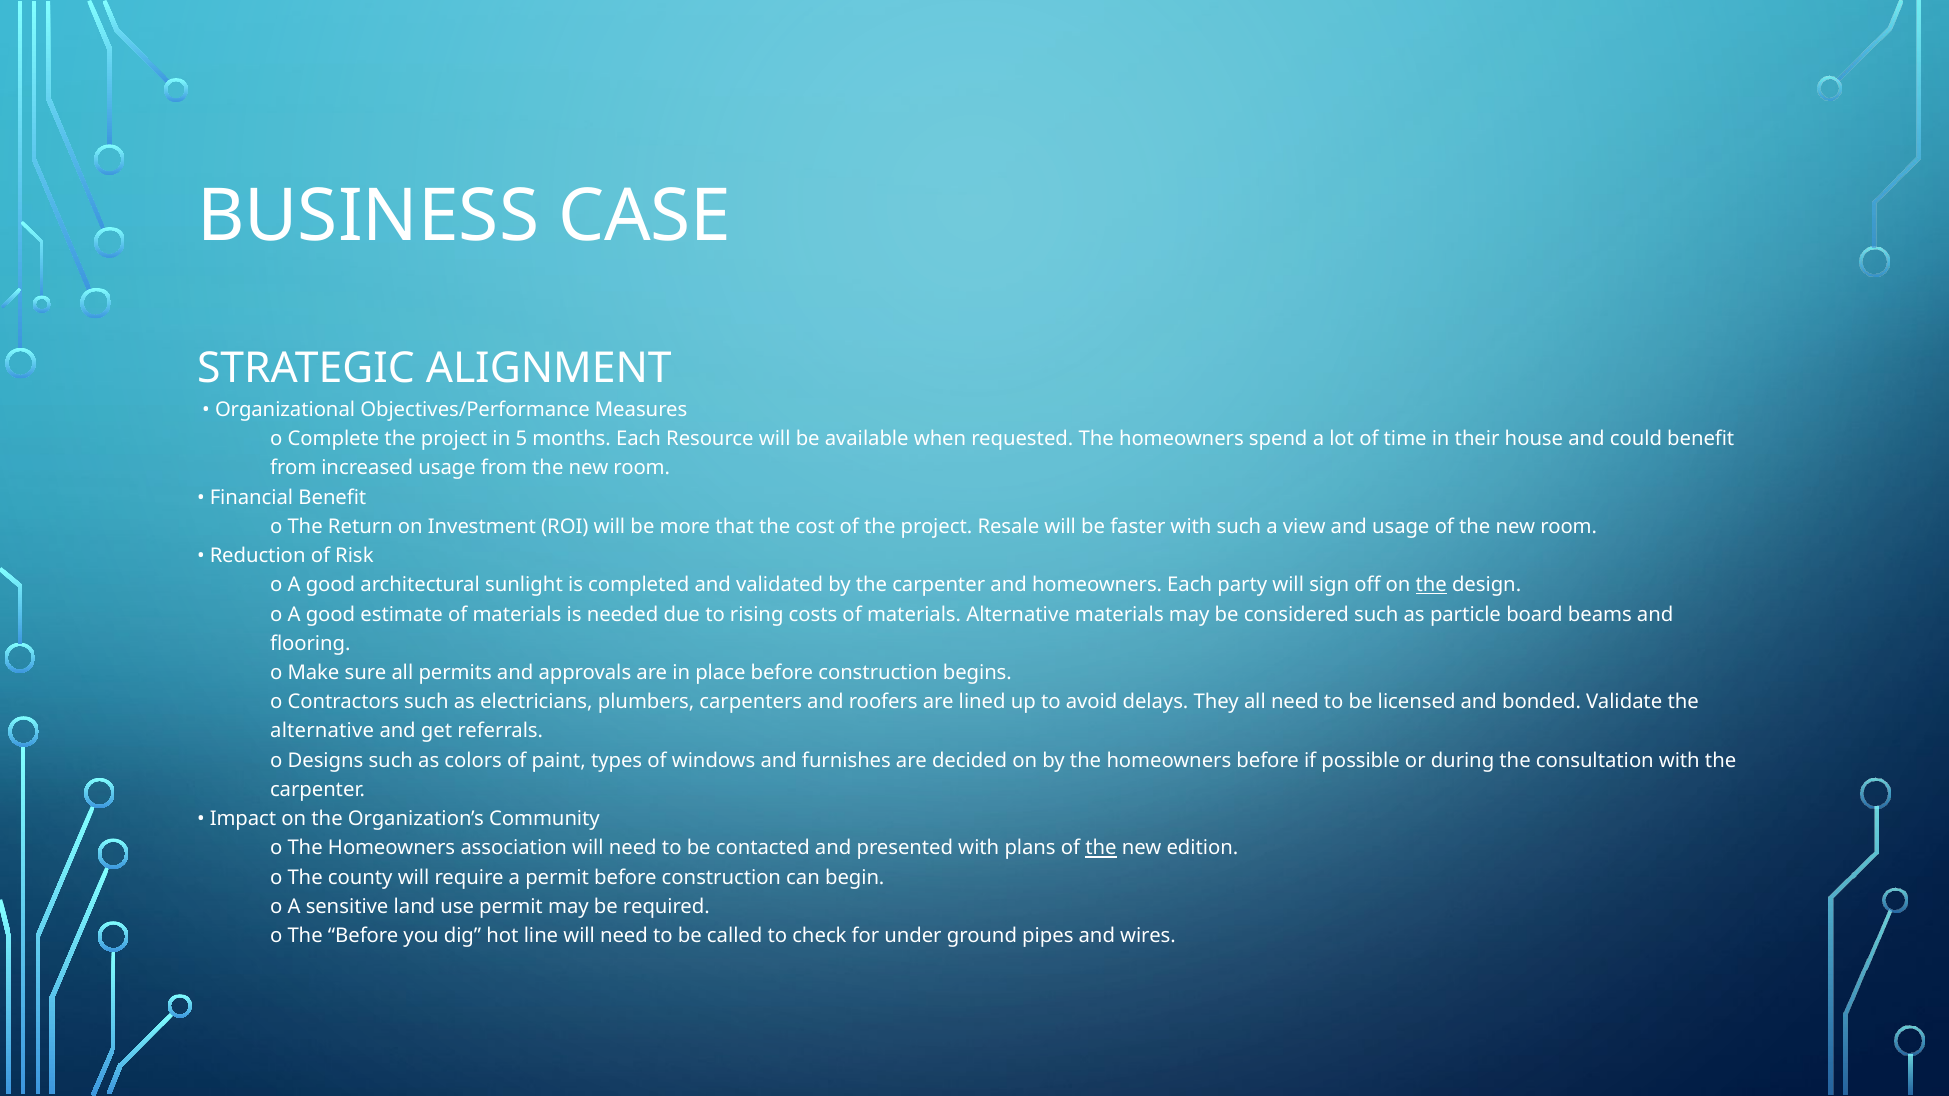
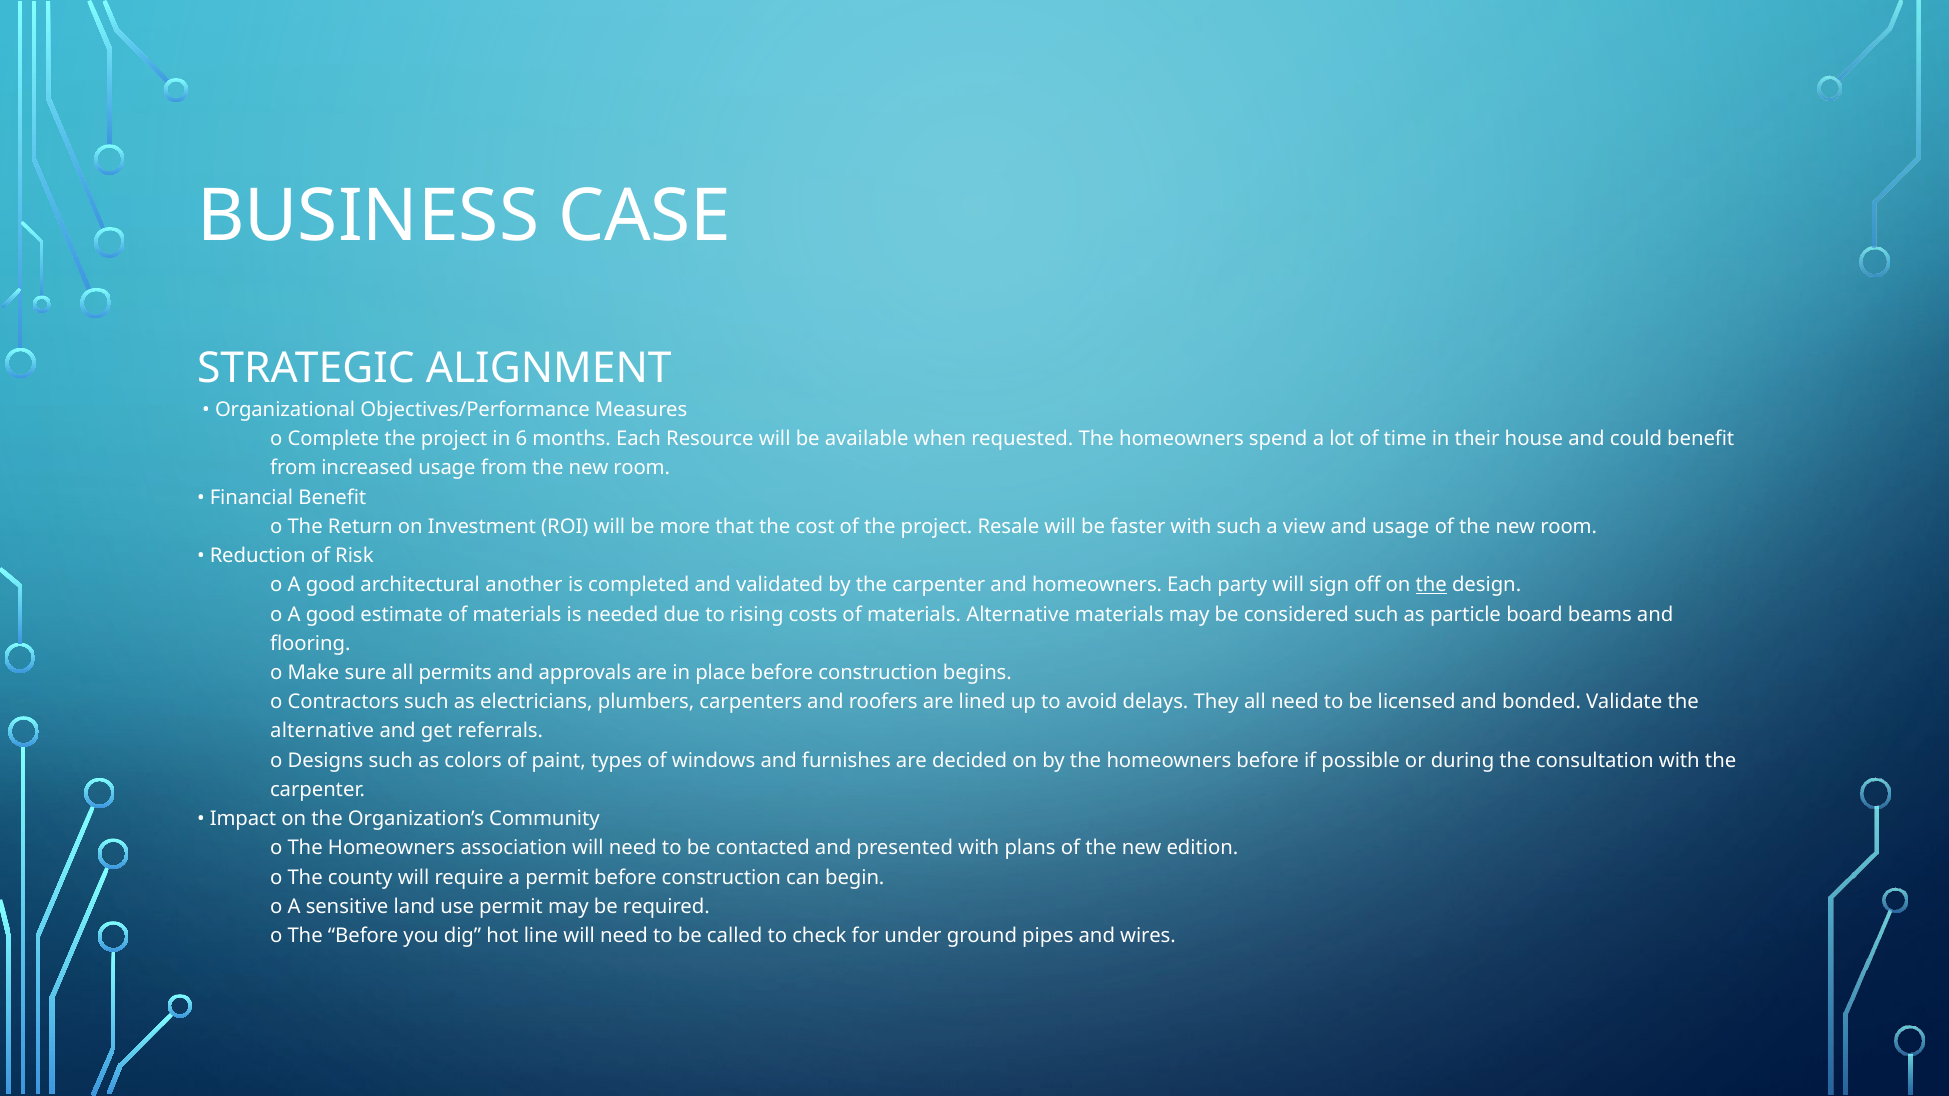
5: 5 -> 6 (521, 439)
sunlight: sunlight -> another (524, 585)
the underline: present -> none (1101, 848)
